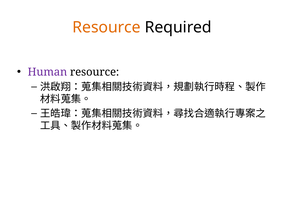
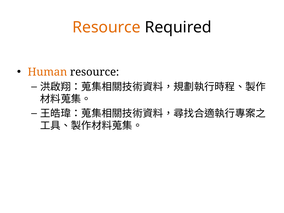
Human colour: purple -> orange (47, 72)
